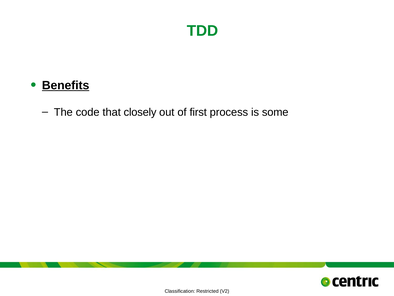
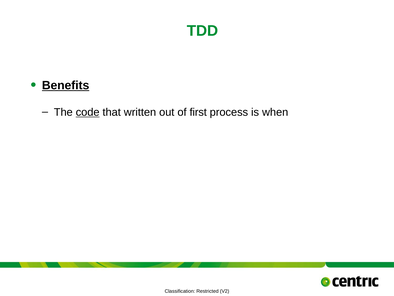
code underline: none -> present (88, 112)
closely: closely -> written (140, 112)
some: some -> when (275, 112)
